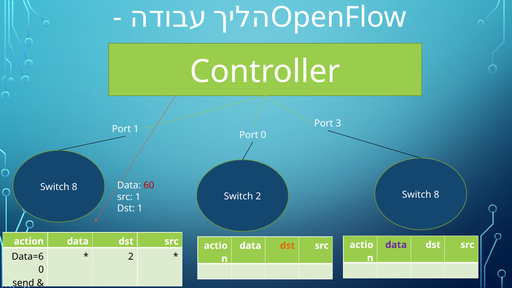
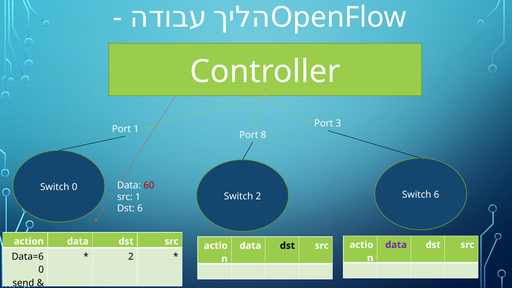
Port 0: 0 -> 8 (264, 135)
8: 8 -> 0 (75, 187)
2 Switch 8: 8 -> 6 (437, 195)
Dst 1: 1 -> 6 (140, 208)
dst colour: orange -> black (287, 246)
